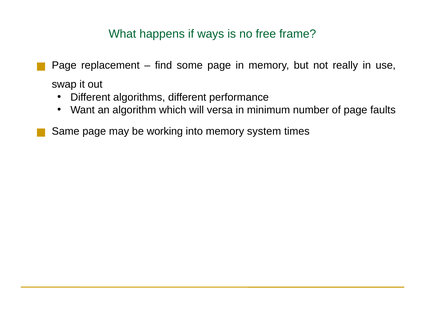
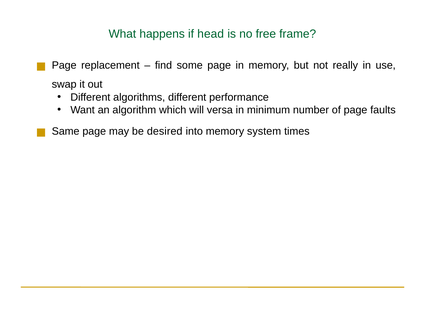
ways: ways -> head (211, 34)
working: working -> desired (165, 131)
